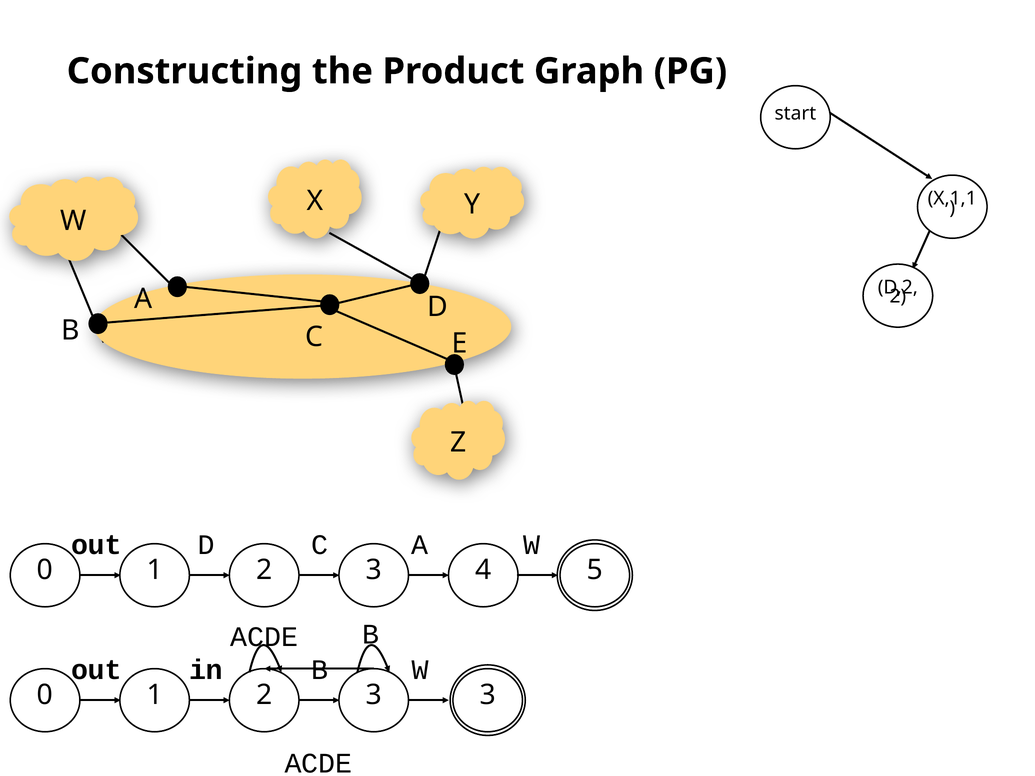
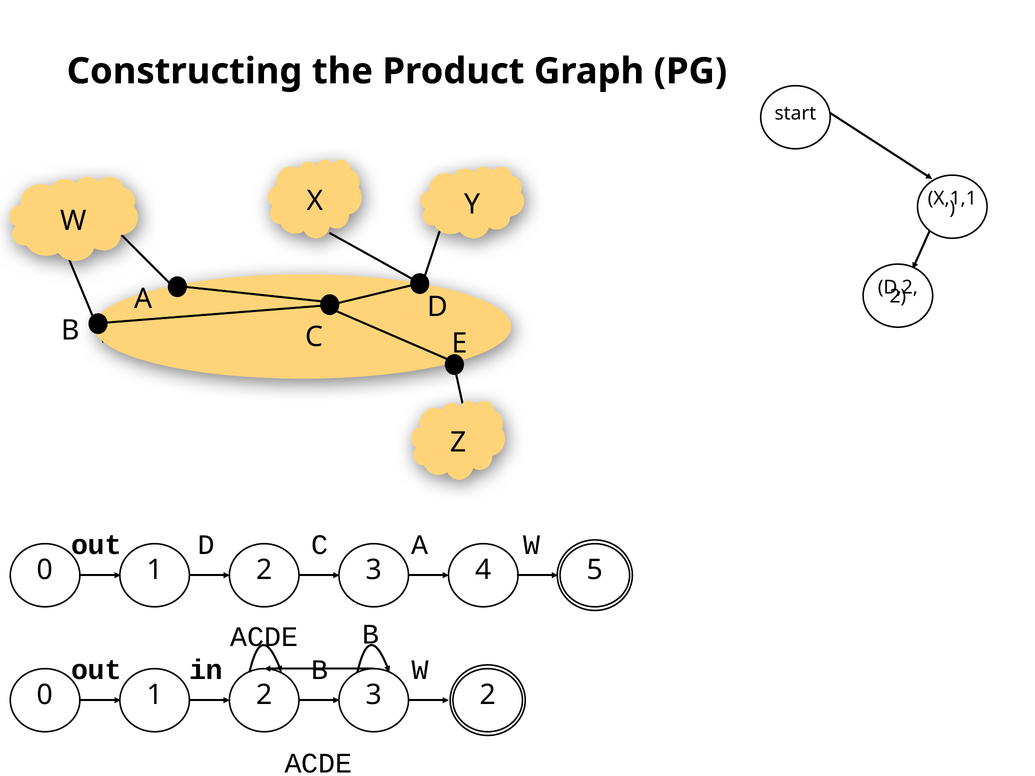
3 3: 3 -> 2 (488, 695)
